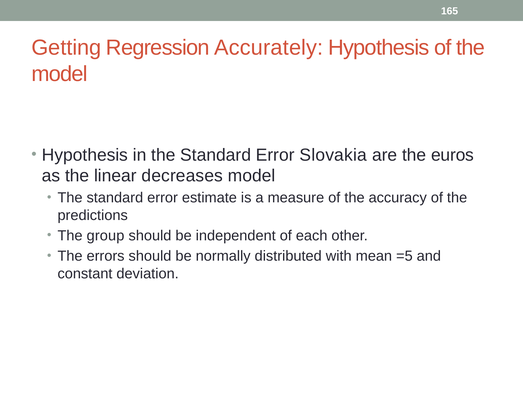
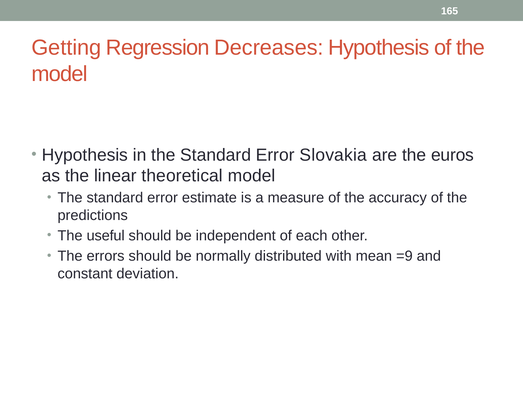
Accurately: Accurately -> Decreases (269, 48)
decreases: decreases -> theoretical (182, 176)
group: group -> useful (106, 235)
=5: =5 -> =9 (404, 256)
